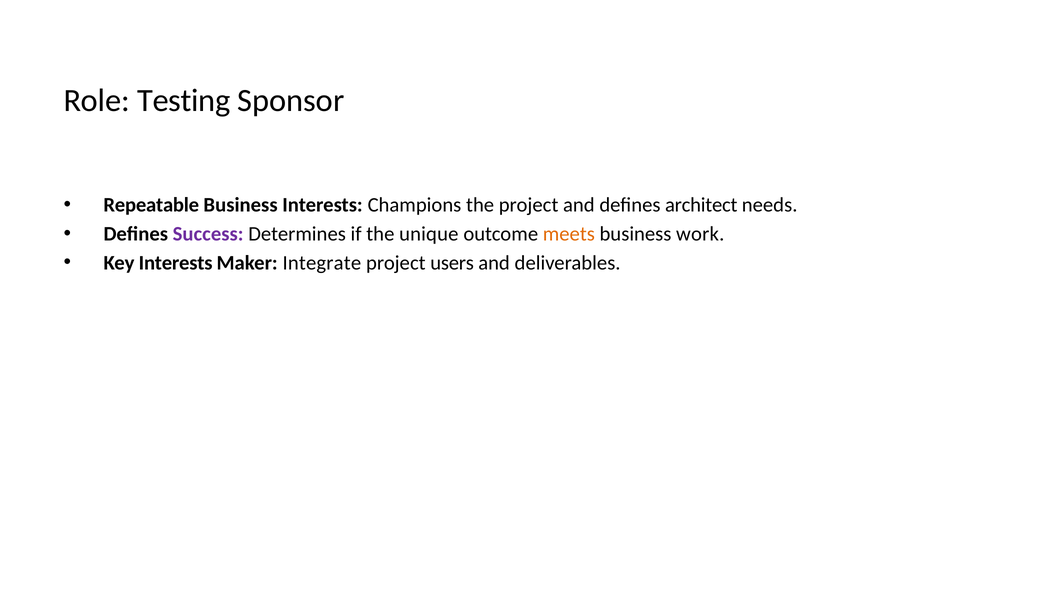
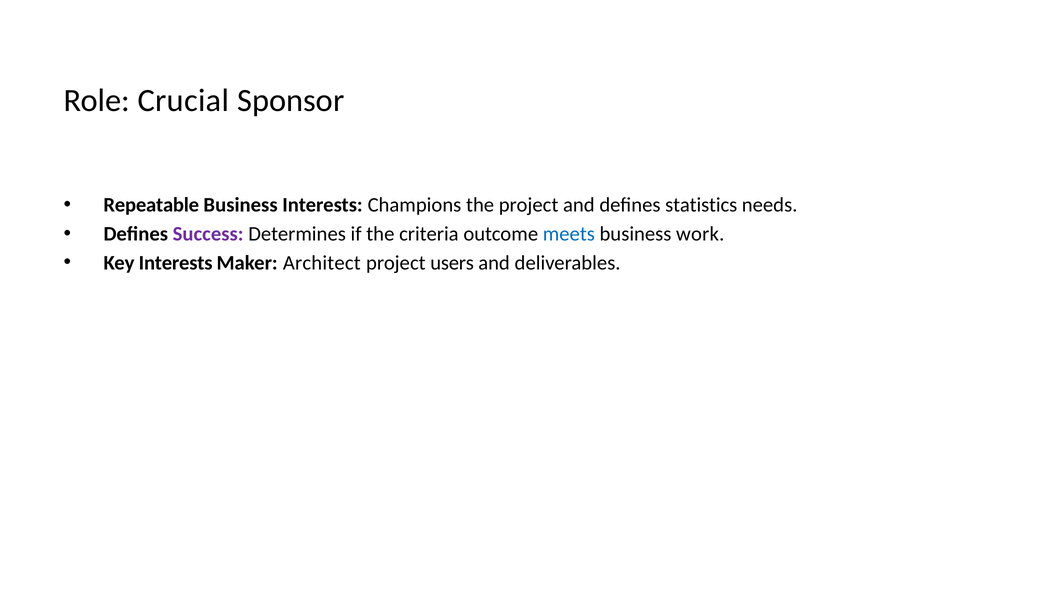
Testing: Testing -> Crucial (183, 101)
architect: architect -> statistics (701, 205)
unique: unique -> criteria (429, 234)
meets colour: orange -> blue (569, 234)
Integrate: Integrate -> Architect (322, 263)
